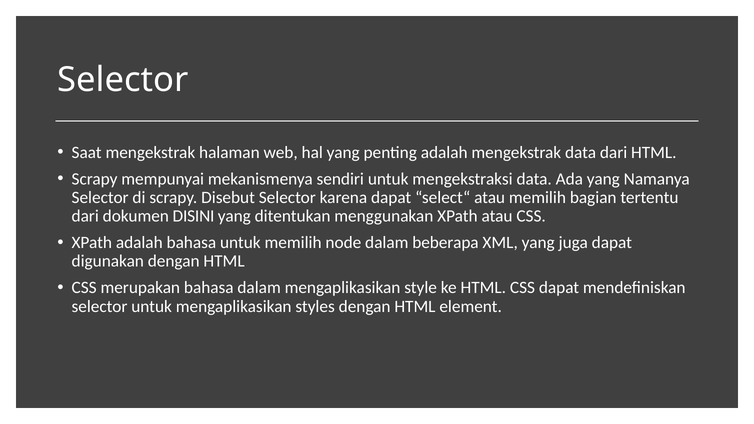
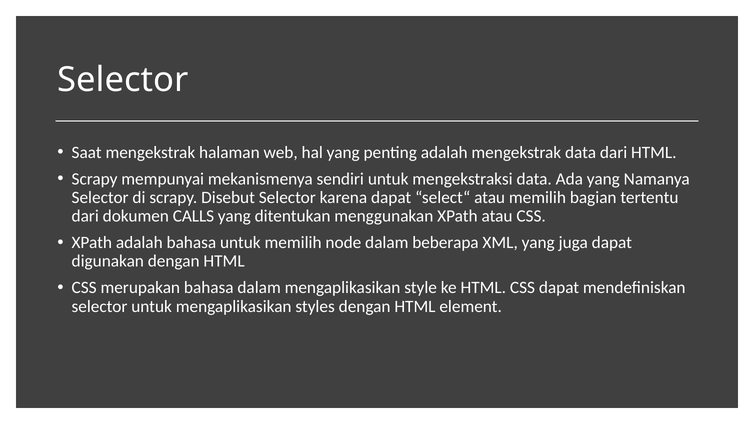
DISINI: DISINI -> CALLS (193, 216)
